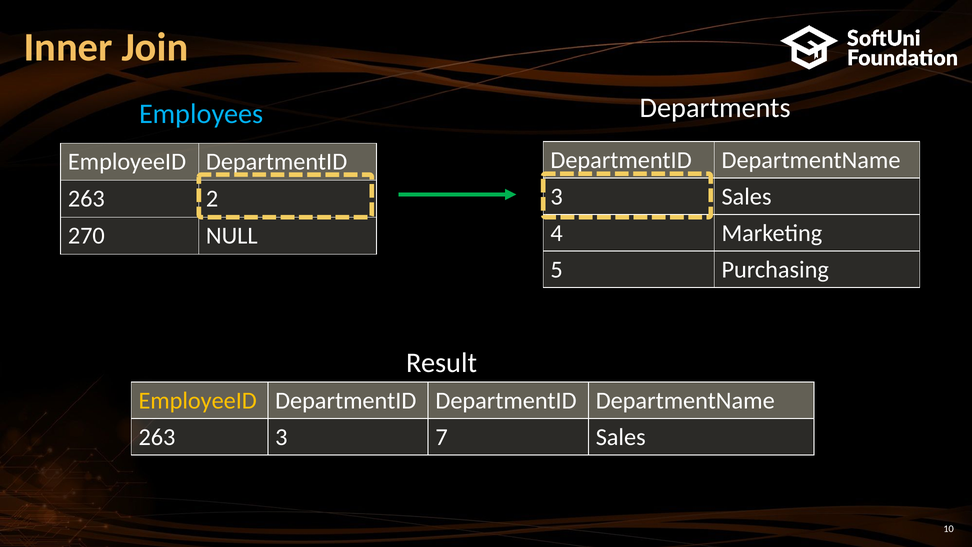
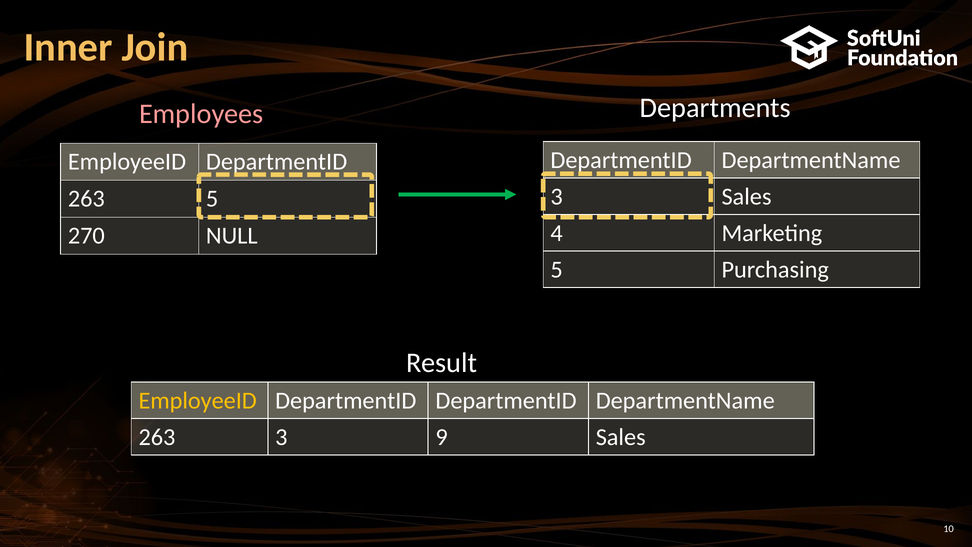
Employees colour: light blue -> pink (201, 114)
263 2: 2 -> 5 (212, 199)
7: 7 -> 9 (442, 437)
